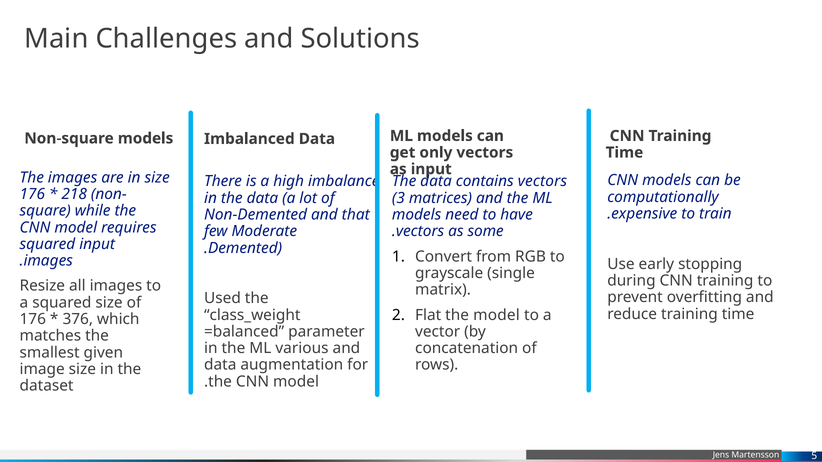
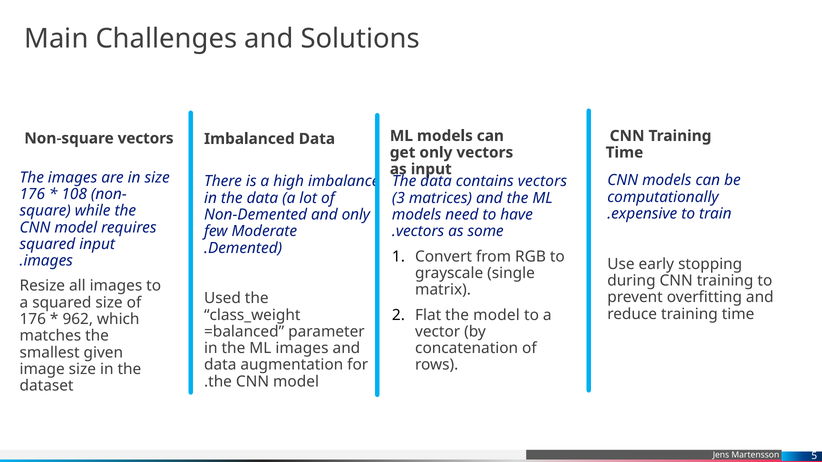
Non-square models: models -> vectors (146, 138)
218: 218 -> 108 (74, 194)
and that: that -> only (356, 215)
376: 376 -> 962 (78, 319)
ML various: various -> images (302, 349)
